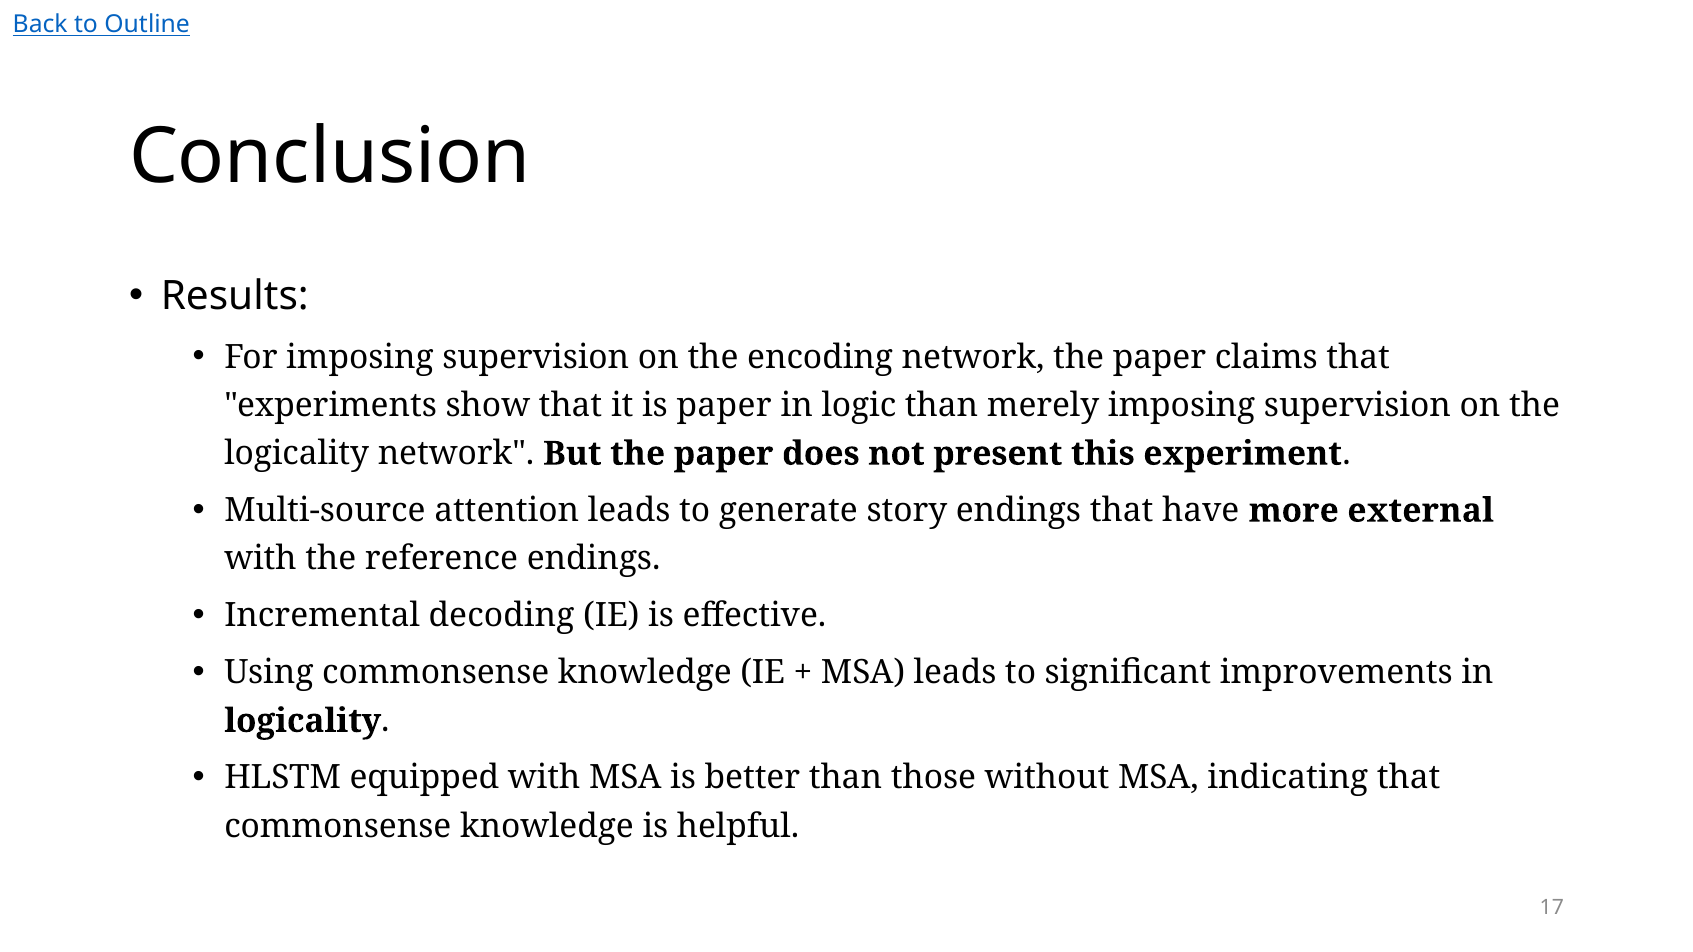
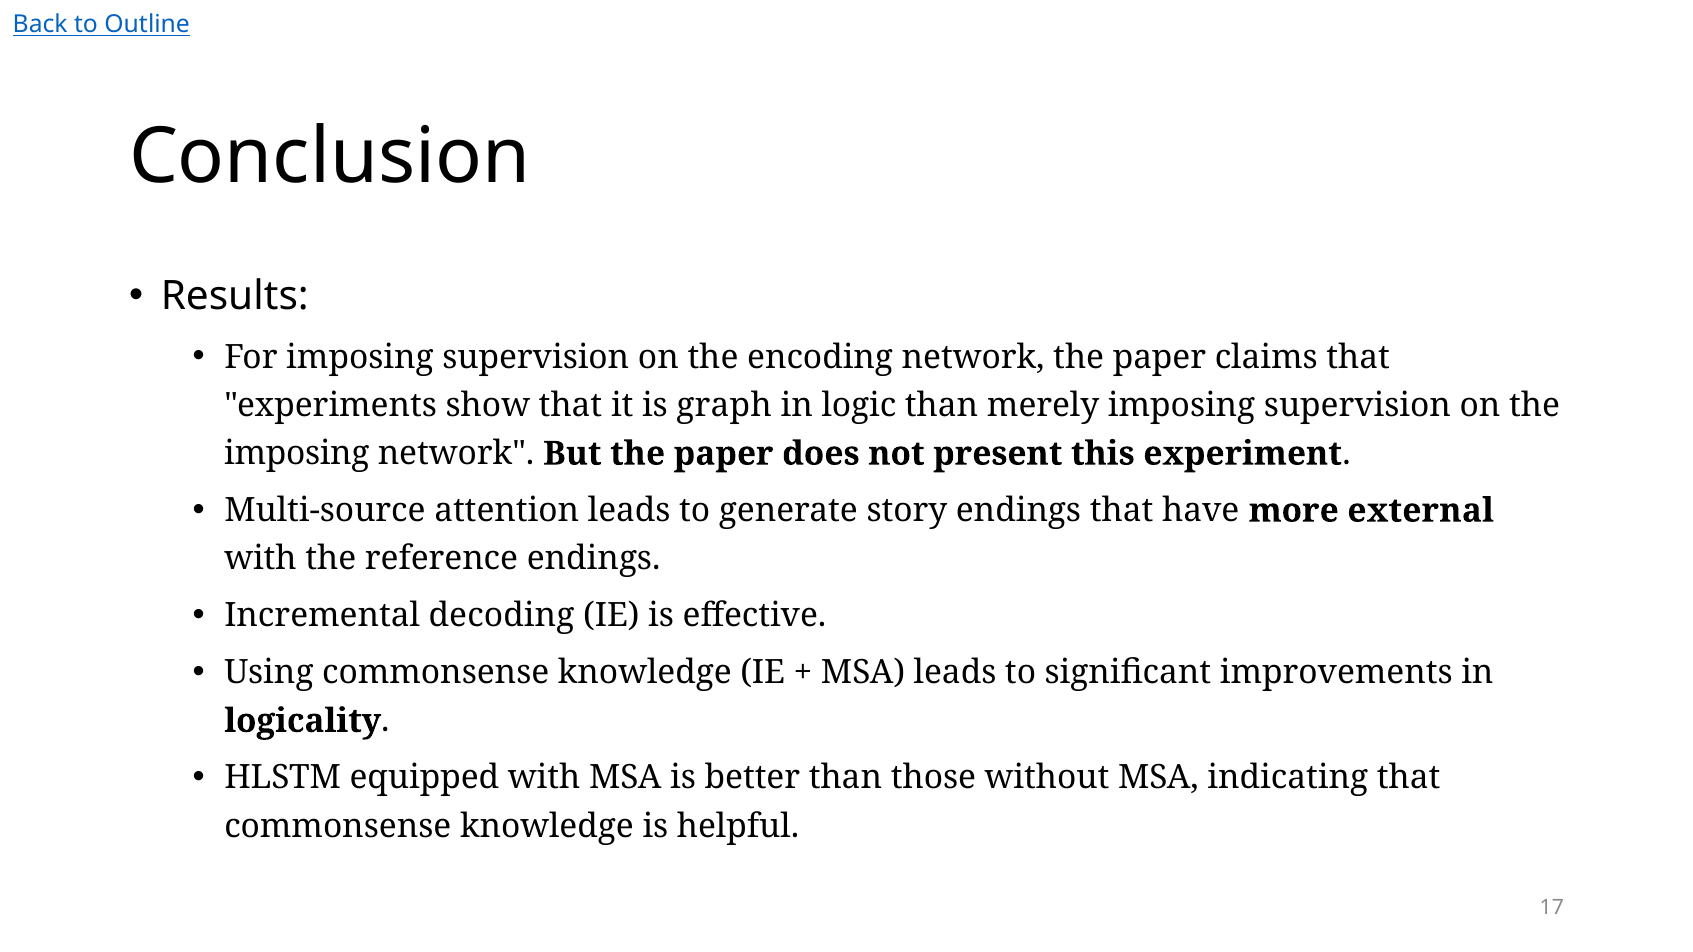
is paper: paper -> graph (724, 406)
logicality: logicality -> imposing (297, 454)
